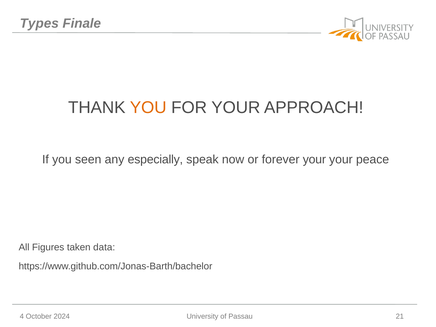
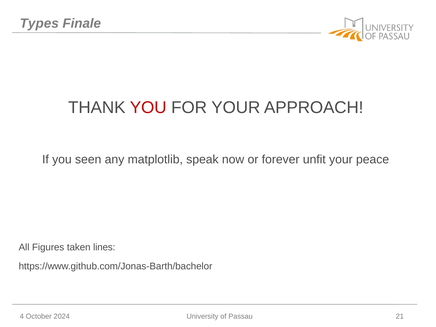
YOU colour: orange -> red (148, 108)
especially: especially -> matplotlib (155, 160)
forever your: your -> unfit (314, 160)
data: data -> lines (104, 247)
